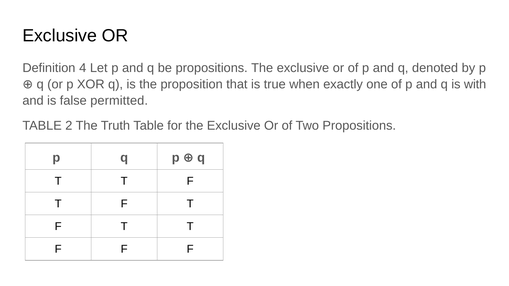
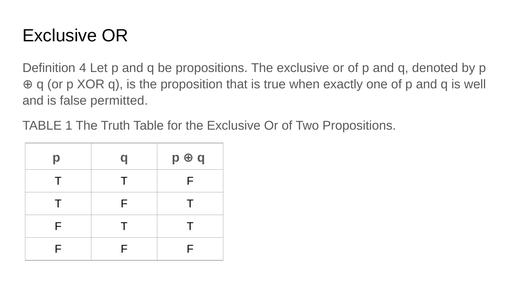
with: with -> well (475, 84)
2: 2 -> 1 (69, 126)
